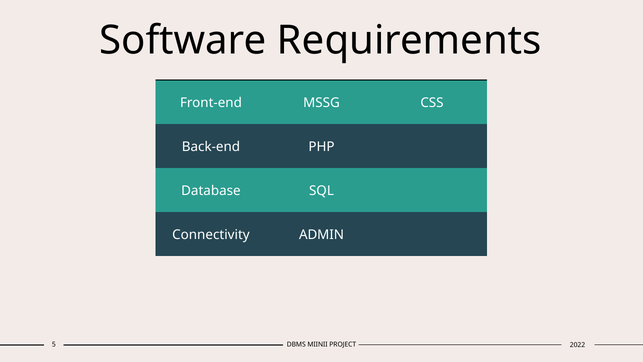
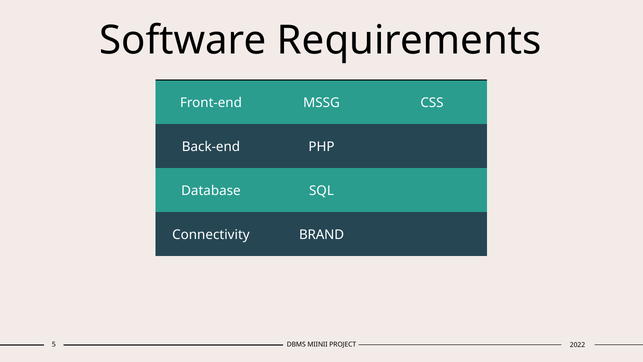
ADMIN: ADMIN -> BRAND (322, 234)
